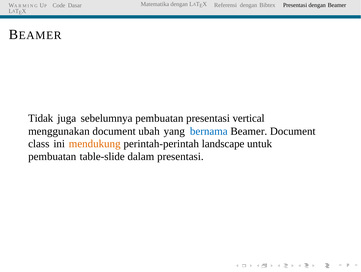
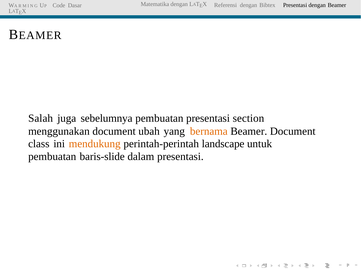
Tidak: Tidak -> Salah (41, 118)
vertical: vertical -> section (248, 118)
bernama colour: blue -> orange (209, 131)
table-slide: table-slide -> baris-slide (102, 156)
